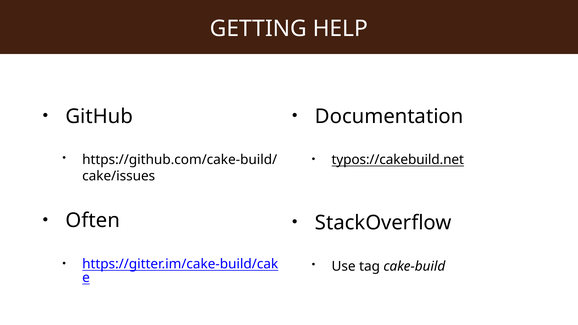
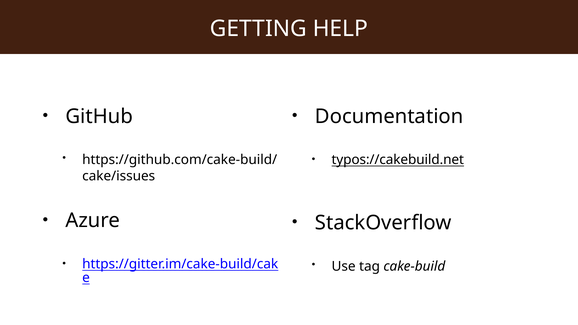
Often: Often -> Azure (93, 221)
